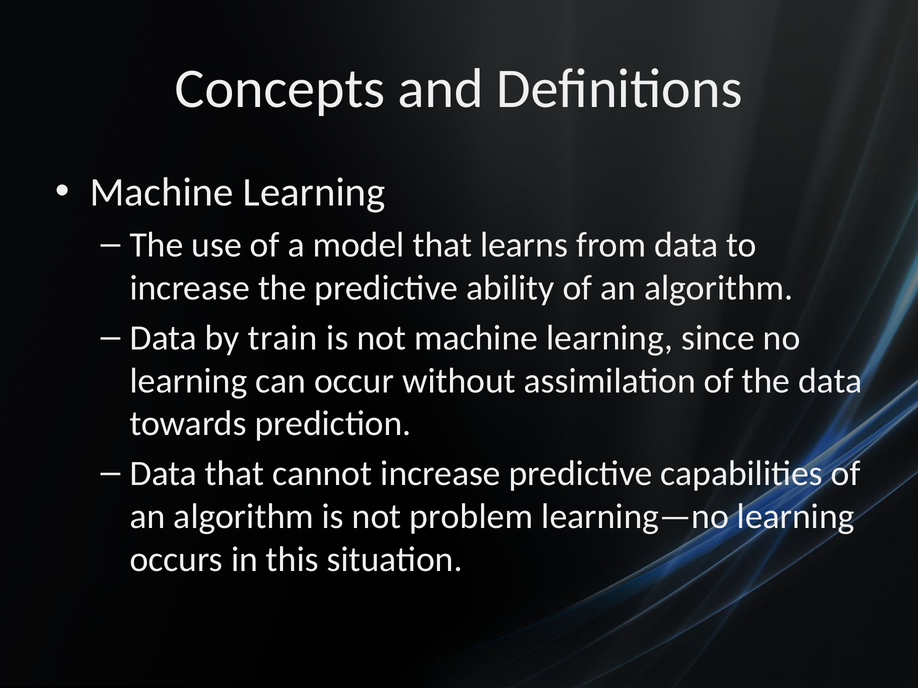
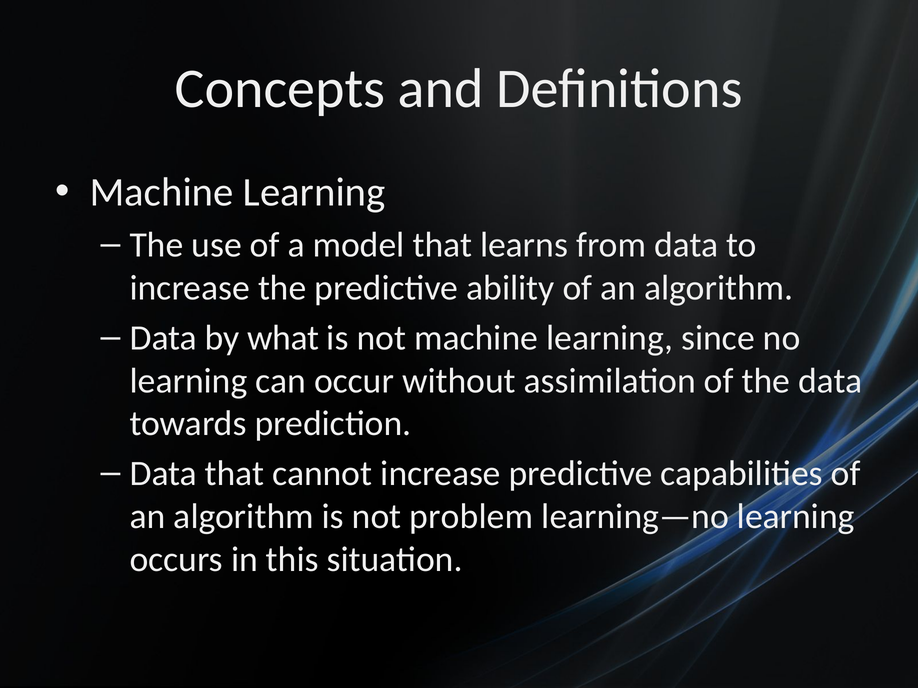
train: train -> what (283, 338)
